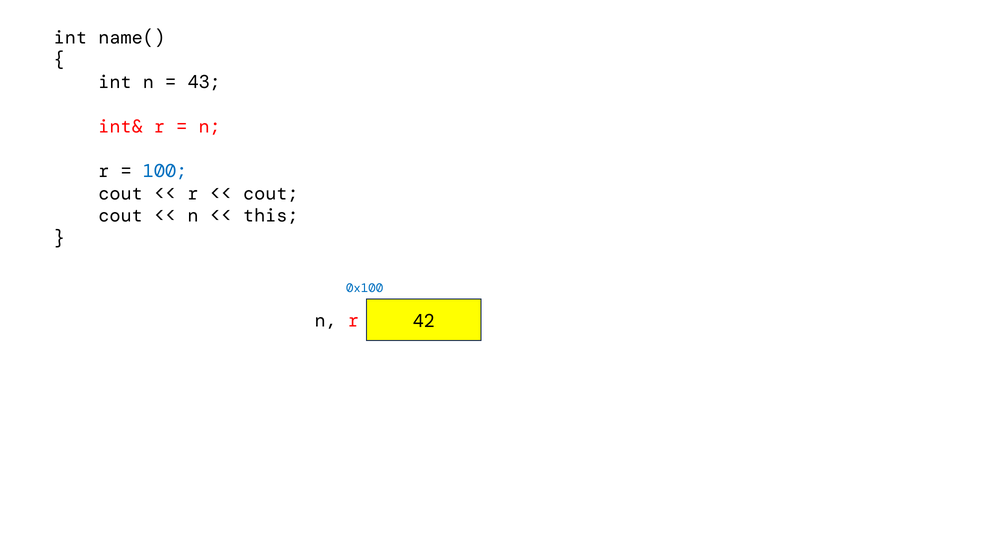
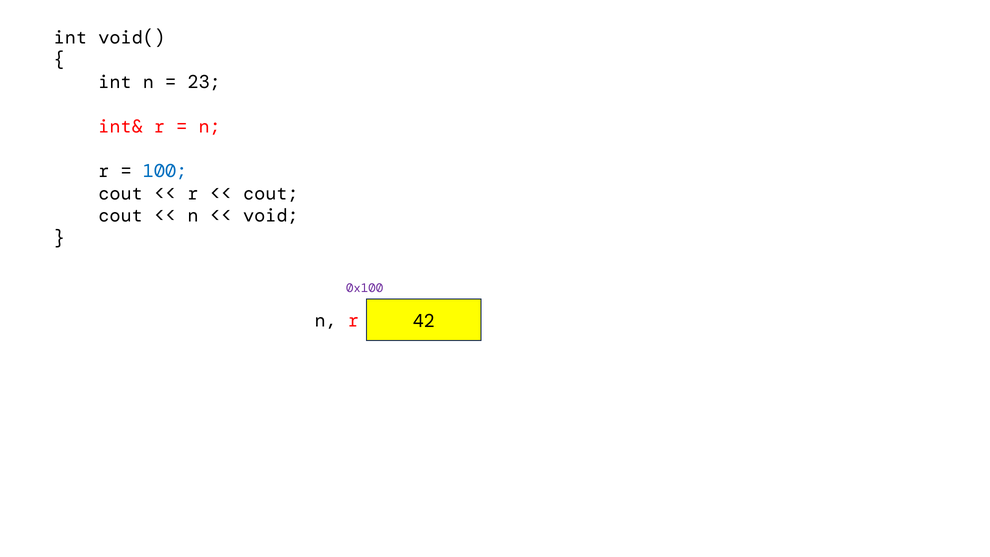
name(: name( -> void( (132, 37)
43: 43 -> 23 (204, 82)
this: this -> void (271, 216)
0x100 colour: blue -> purple (365, 288)
